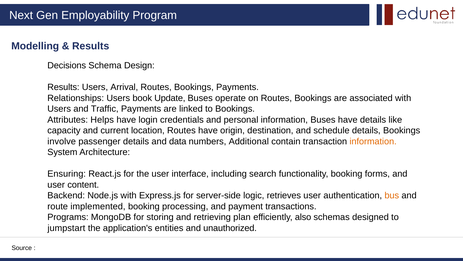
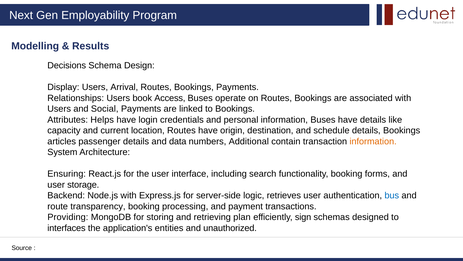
Results: Results -> Display (63, 87)
Update: Update -> Access (170, 98)
Traffic: Traffic -> Social (105, 109)
involve: involve -> articles (62, 141)
content: content -> storage (83, 184)
bus colour: orange -> blue (392, 195)
implemented: implemented -> transparency (98, 206)
Programs: Programs -> Providing (68, 217)
also: also -> sign (303, 217)
jumpstart: jumpstart -> interfaces (66, 228)
